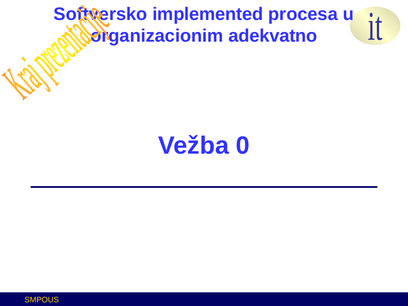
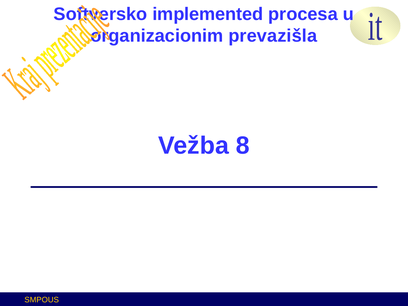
adekvatno: adekvatno -> prevazišla (273, 36)
0: 0 -> 8 (243, 146)
